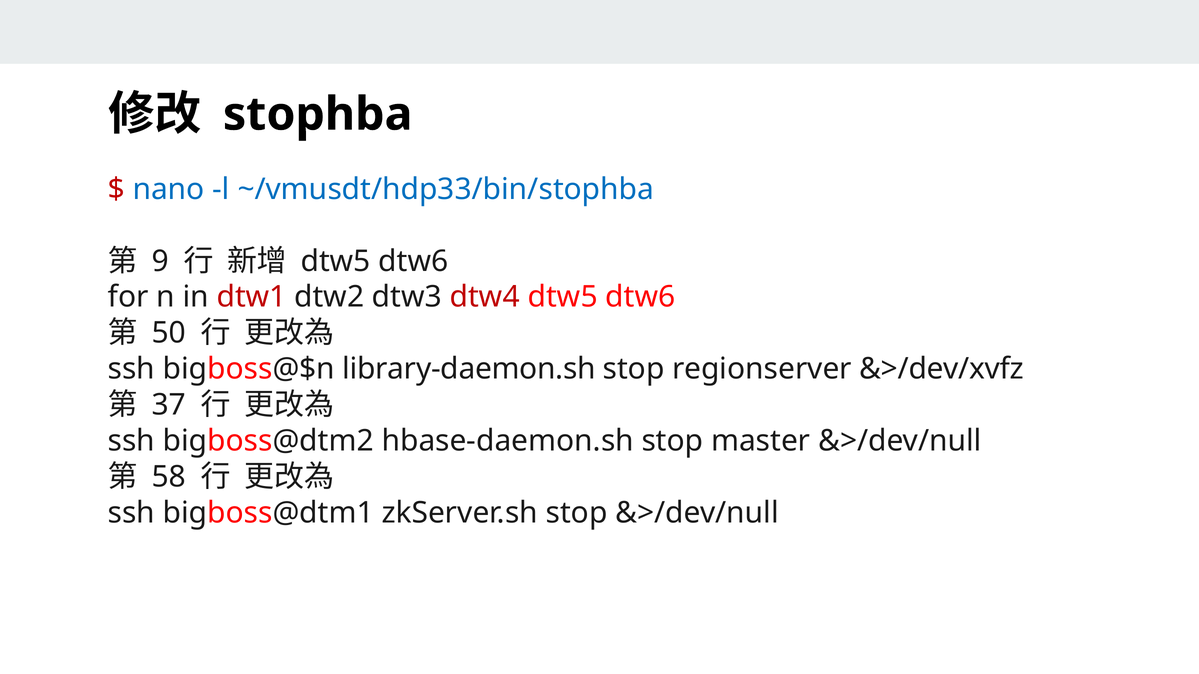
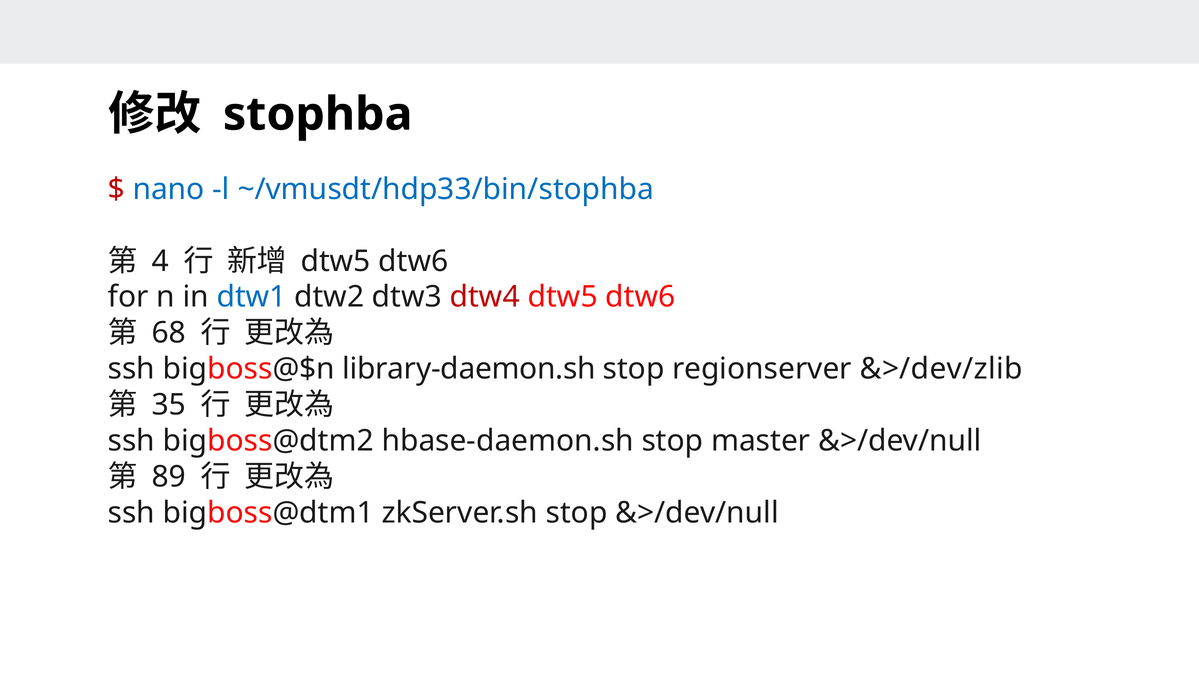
9: 9 -> 4 (160, 261)
dtw1 colour: red -> blue (252, 297)
50: 50 -> 68 (169, 333)
&>/dev/xvfz: &>/dev/xvfz -> &>/dev/zlib (941, 369)
37: 37 -> 35 (169, 405)
58: 58 -> 89 (169, 477)
